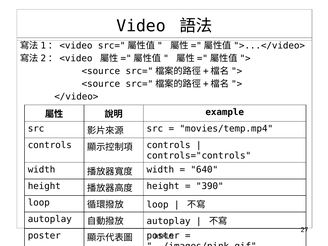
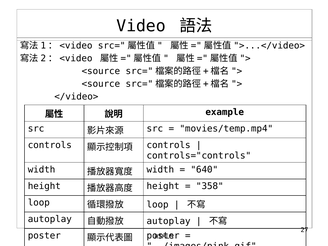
390: 390 -> 358 (210, 186)
